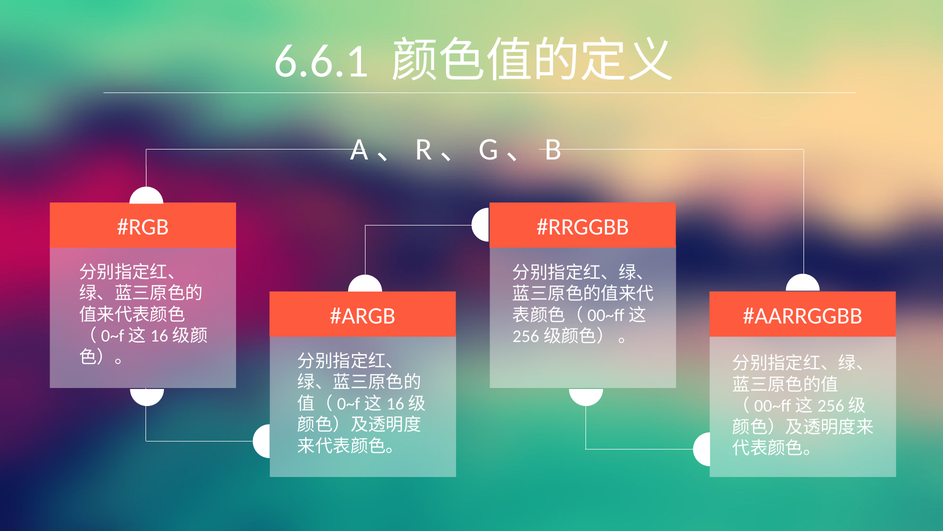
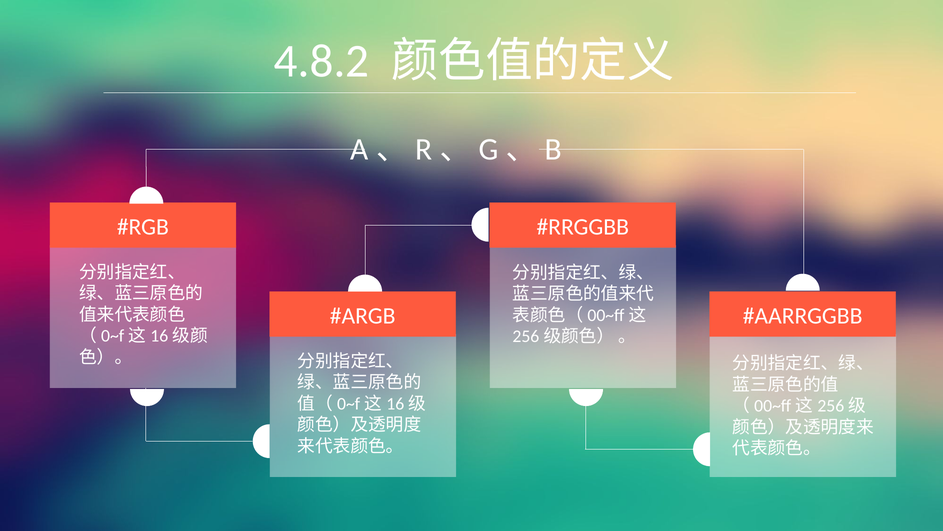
6.6.1: 6.6.1 -> 4.8.2 (322, 61)
